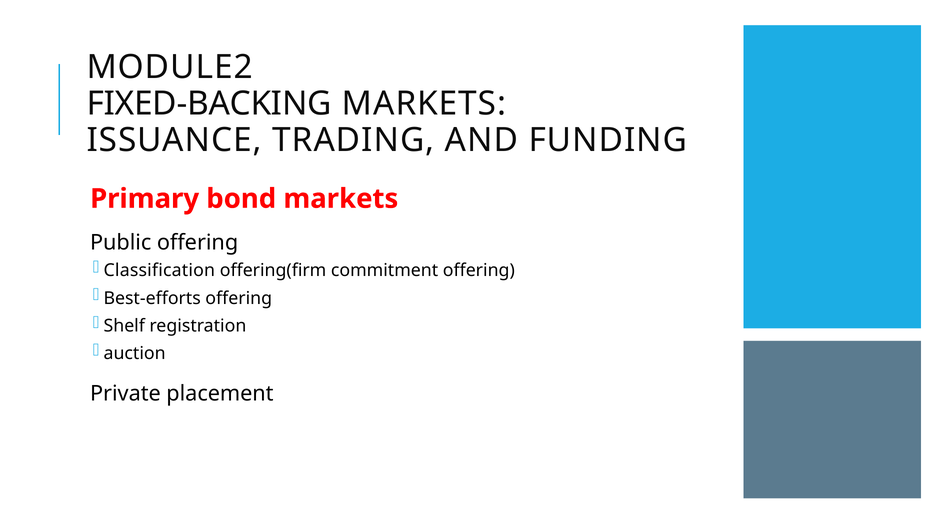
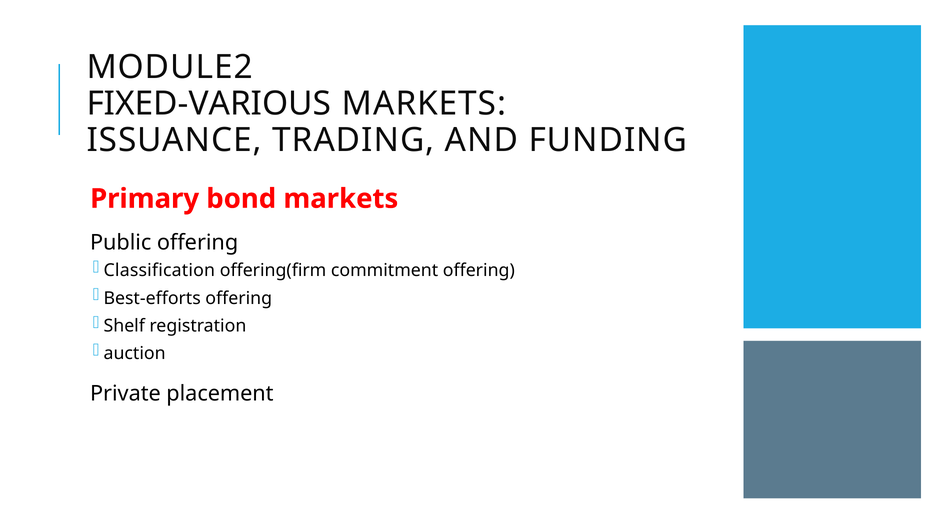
FIXED-BACKING: FIXED-BACKING -> FIXED-VARIOUS (209, 104)
